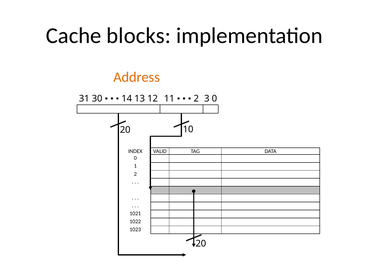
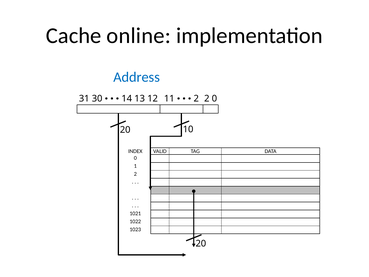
blocks: blocks -> online (139, 36)
Address colour: orange -> blue (137, 77)
2 3: 3 -> 2 (207, 98)
